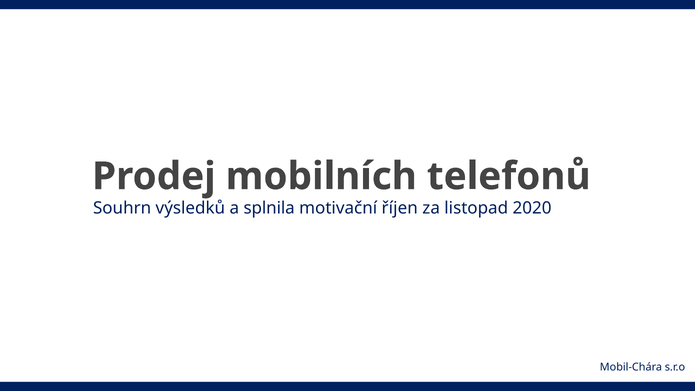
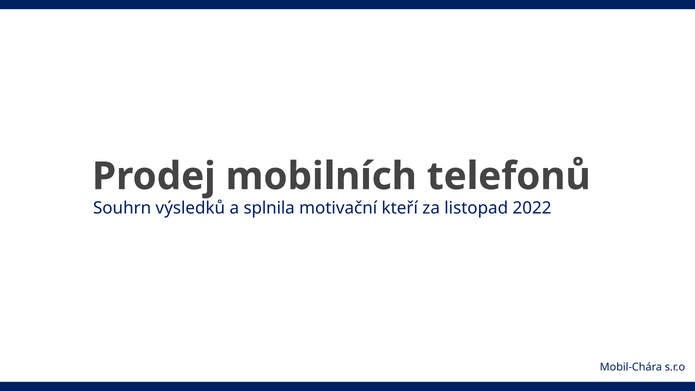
říjen: říjen -> kteří (400, 208)
2020: 2020 -> 2022 (532, 208)
